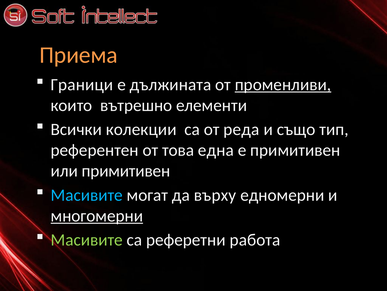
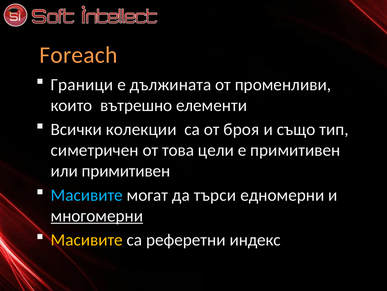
Приема: Приема -> Foreach (78, 55)
променливи underline: present -> none (283, 84)
реда: реда -> броя (241, 129)
референтен: референтен -> симетричен (95, 150)
една: една -> цели (216, 150)
върху: върху -> търси (215, 195)
Масивите colour: light green -> yellow (87, 239)
работа: работа -> индекс (255, 239)
